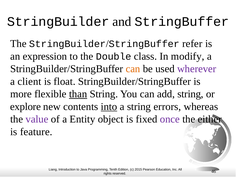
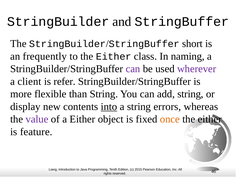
refer: refer -> short (192, 44)
expression: expression -> frequently (45, 56)
to the Double: Double -> Either (114, 56)
modify: modify -> naming (188, 56)
can colour: orange -> purple (133, 69)
float: float -> refer (65, 81)
than underline: present -> none (78, 94)
explore: explore -> display (25, 107)
a Entity: Entity -> Either (82, 119)
once colour: purple -> orange (170, 119)
